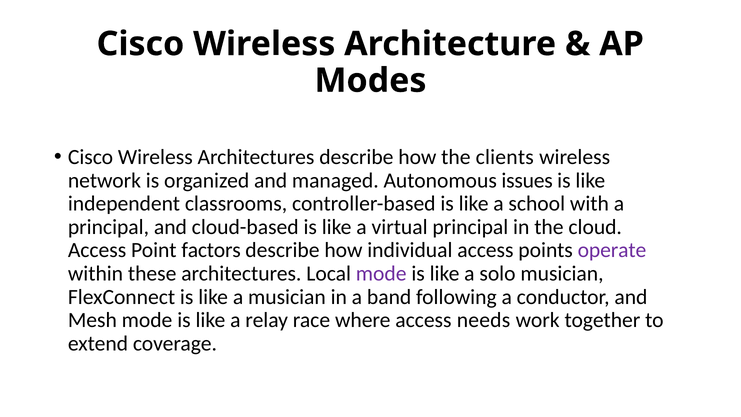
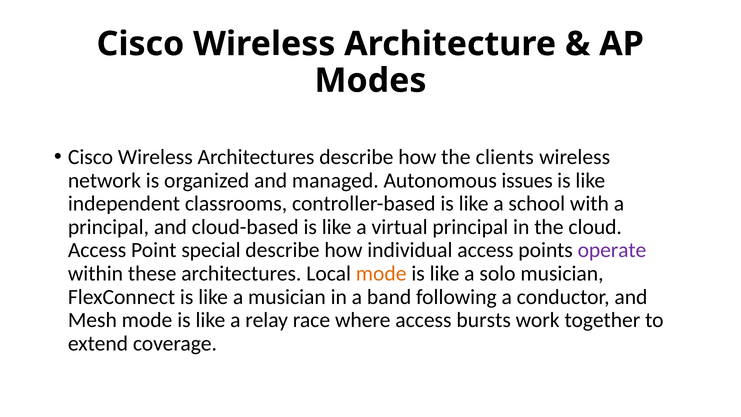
factors: factors -> special (211, 250)
mode colour: purple -> orange (381, 274)
needs: needs -> bursts (484, 320)
